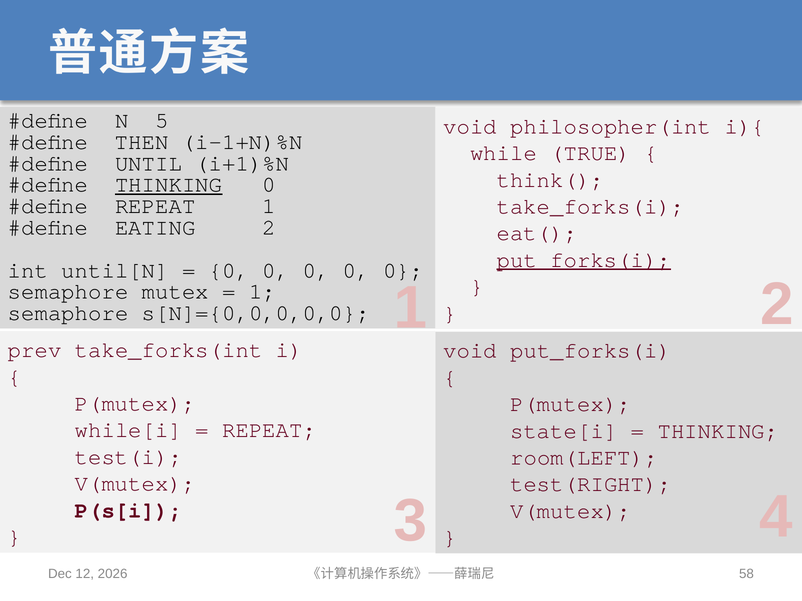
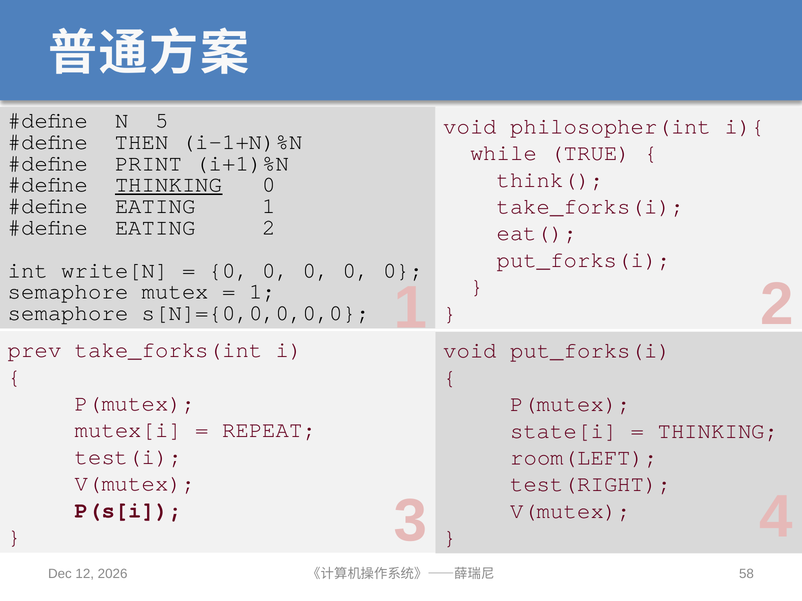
UNTIL: UNTIL -> PRINT (149, 163)
REPEAT: REPEAT -> EATING (155, 206)
put_forks(i underline: present -> none (584, 260)
until[N: until[N -> write[N (115, 270)
while[i: while[i -> mutex[i (128, 430)
